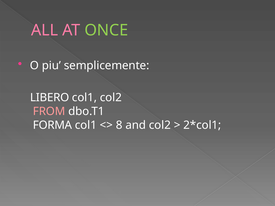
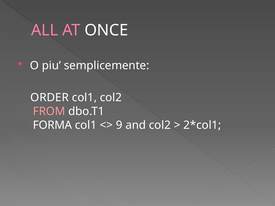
ONCE colour: light green -> white (106, 30)
LIBERO: LIBERO -> ORDER (50, 98)
8: 8 -> 9 (119, 125)
